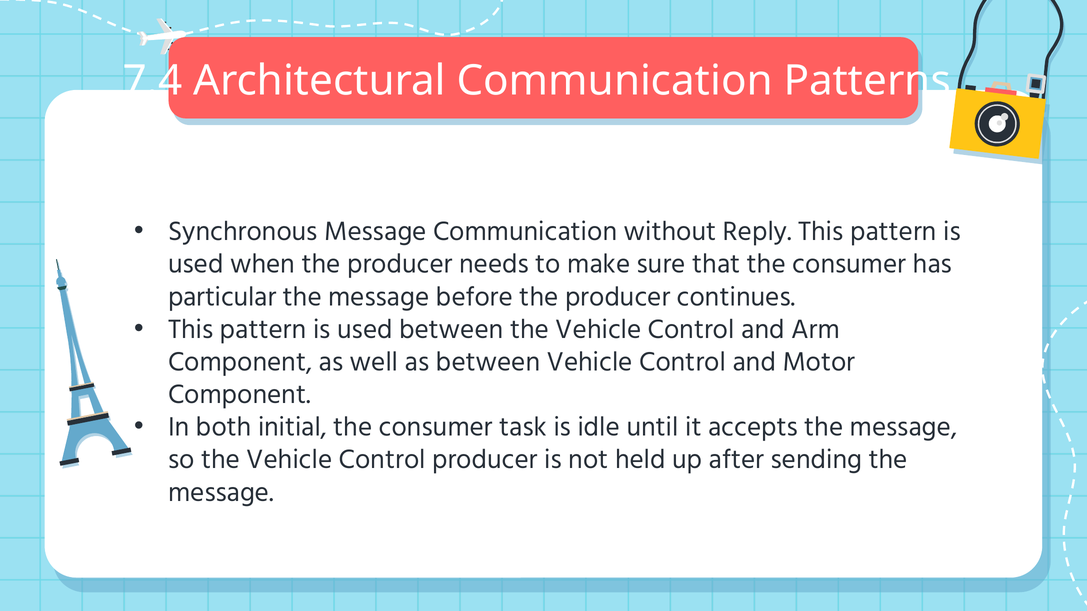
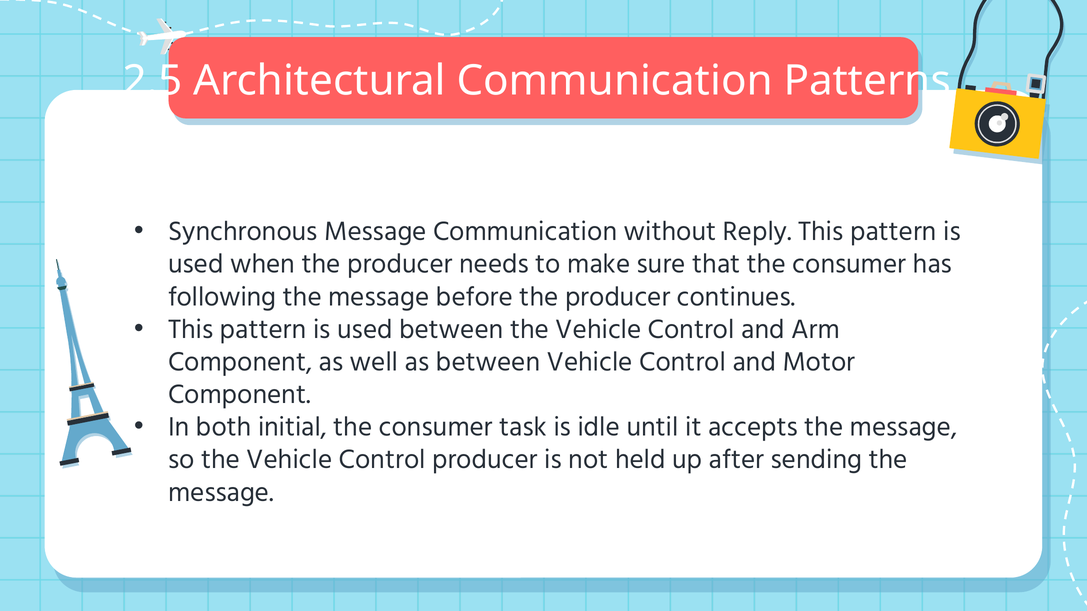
7.4: 7.4 -> 2.5 (152, 81)
particular: particular -> following (222, 297)
